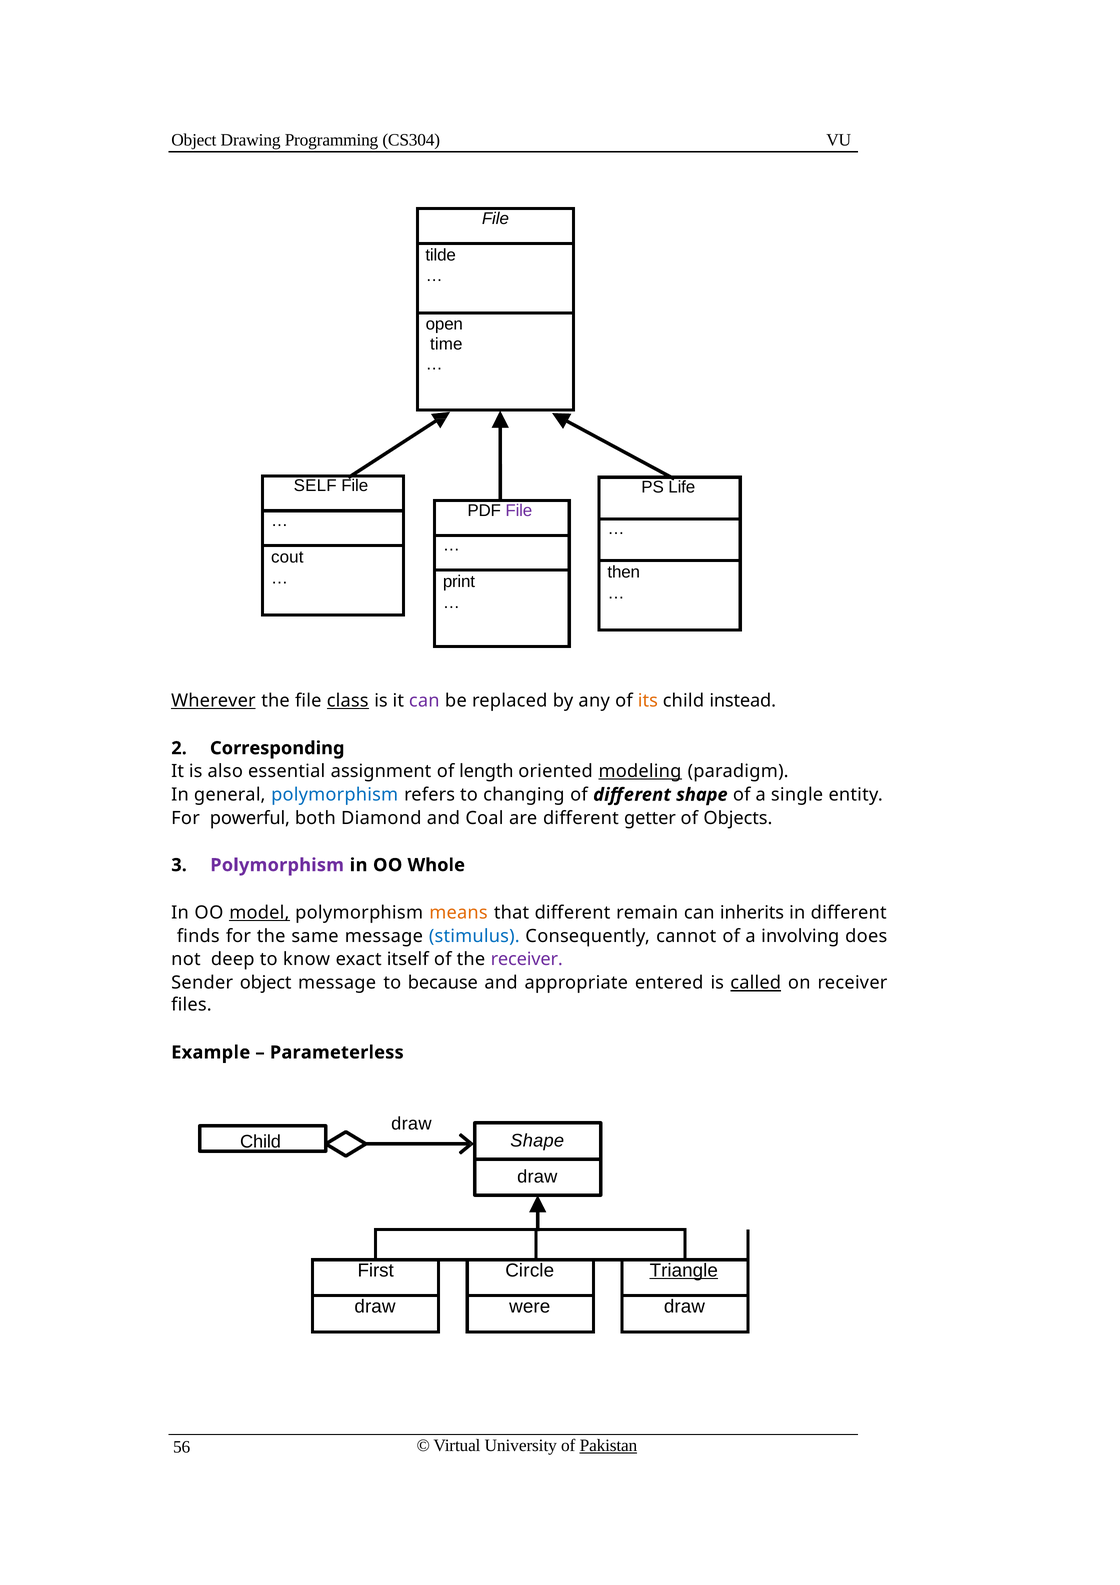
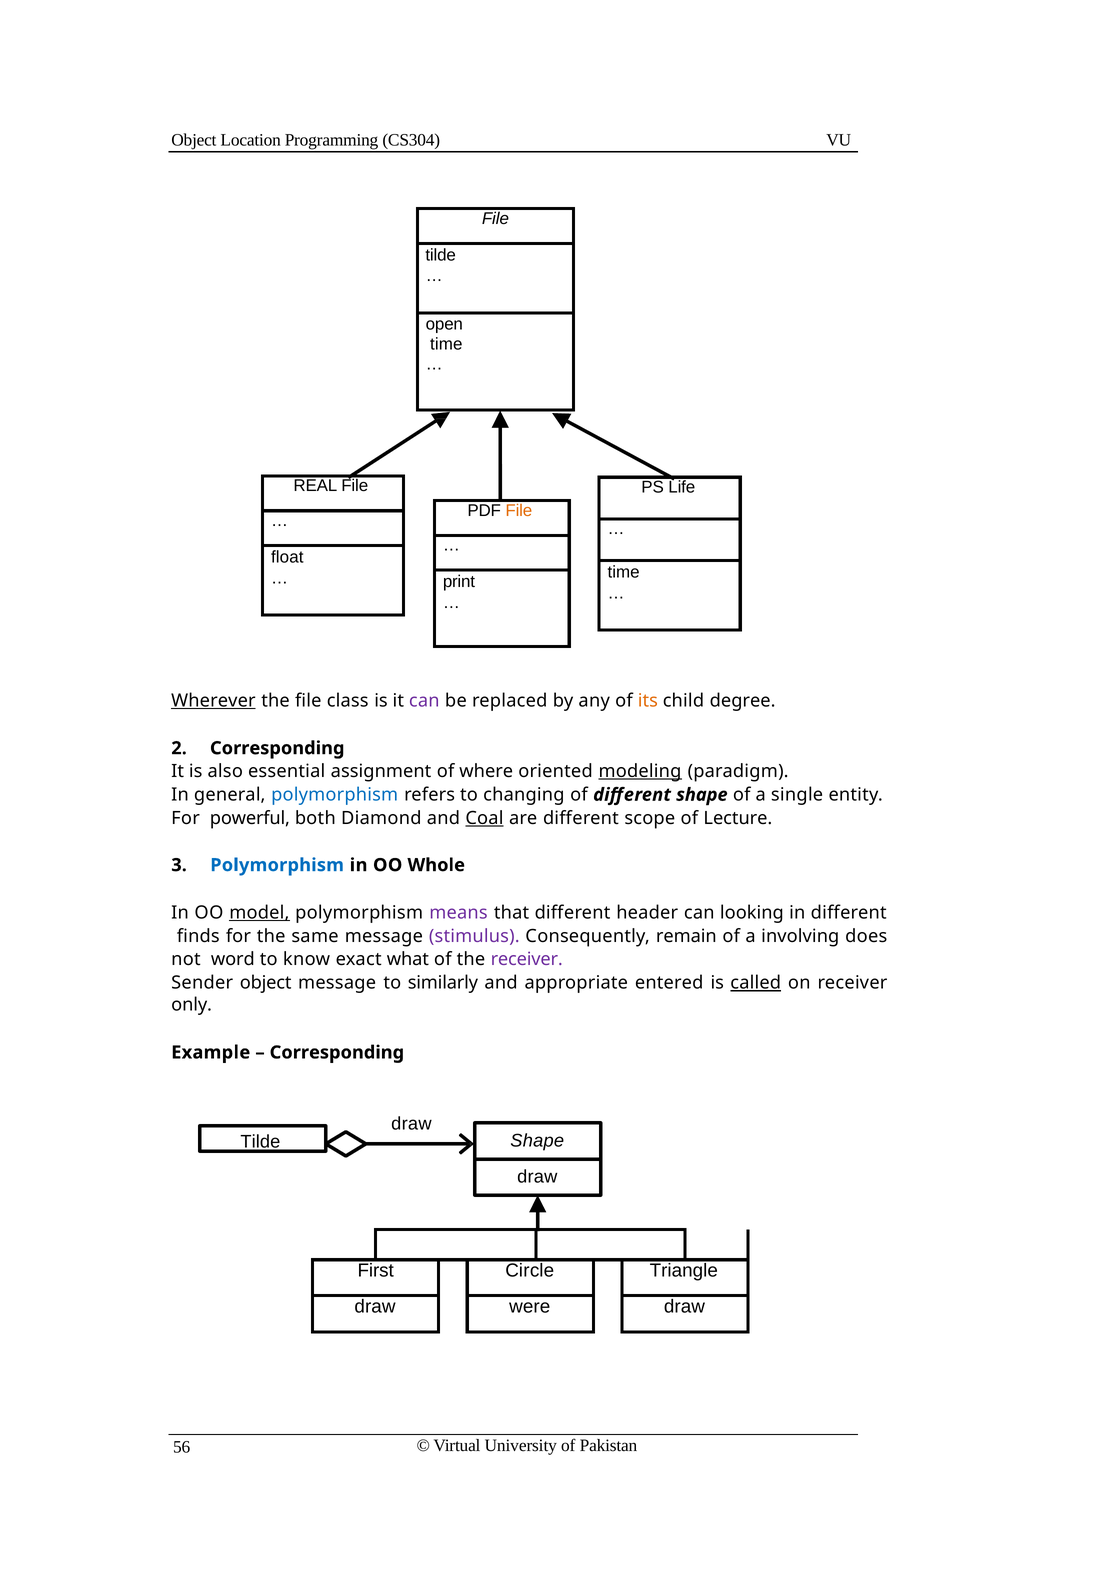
Drawing: Drawing -> Location (251, 140)
SELF: SELF -> REAL (315, 486)
File colour: purple -> orange (519, 510)
cout: cout -> float (287, 557)
then: then -> time (624, 572)
class underline: present -> none (348, 701)
instead: instead -> degree (743, 701)
length: length -> where (486, 771)
Coal underline: none -> present (484, 818)
getter: getter -> scope (650, 818)
Objects: Objects -> Lecture (738, 818)
Polymorphism colour: purple -> blue (277, 865)
means colour: orange -> purple (458, 913)
remain: remain -> header (647, 913)
inherits: inherits -> looking (752, 913)
stimulus colour: blue -> purple (474, 936)
cannot: cannot -> remain (686, 936)
deep: deep -> word (233, 959)
itself: itself -> what (408, 959)
because: because -> similarly (443, 983)
files: files -> only (192, 1005)
Parameterless: Parameterless -> Corresponding (337, 1052)
Child: Child -> Tilde (260, 1142)
Triangle underline: present -> none (684, 1270)
Pakistan underline: present -> none (608, 1445)
